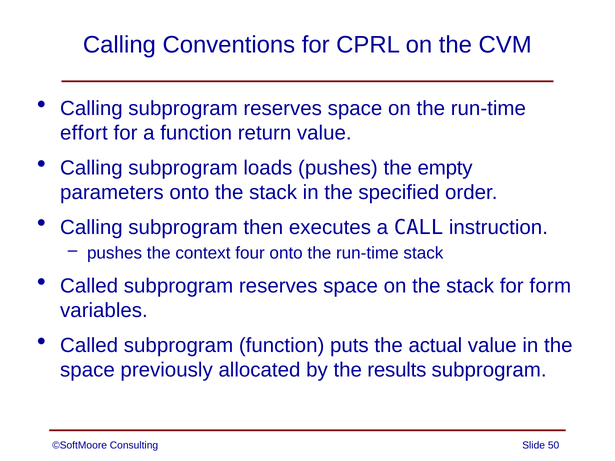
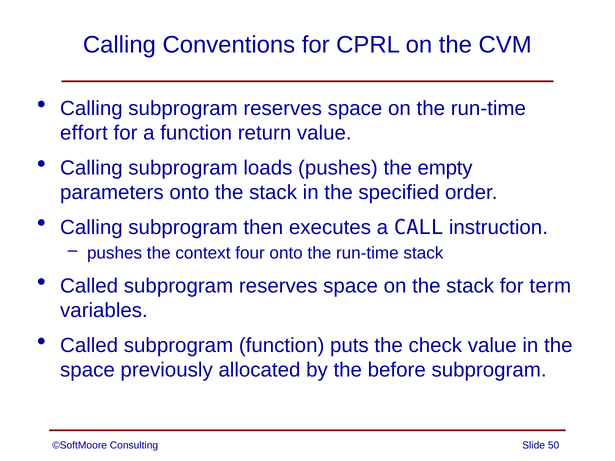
form: form -> term (550, 286)
actual: actual -> check (435, 346)
results: results -> before (397, 370)
